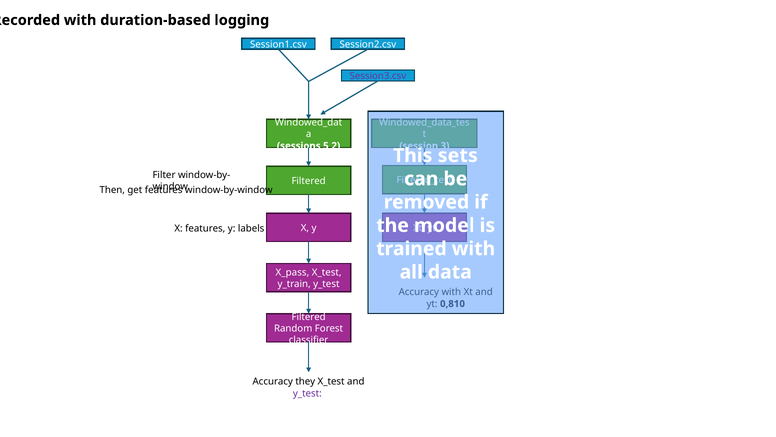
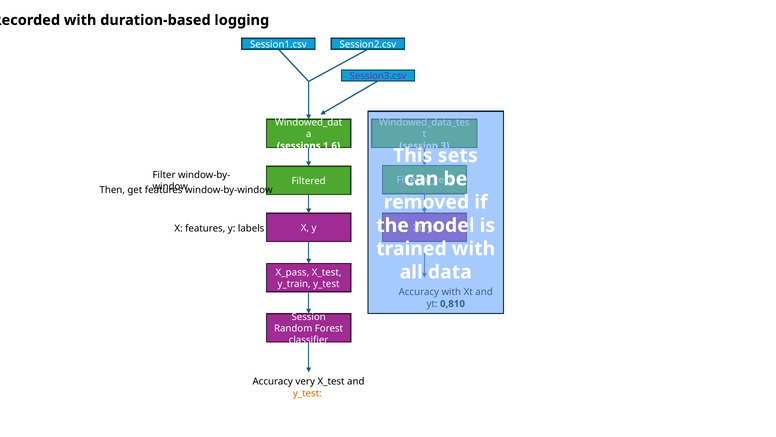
5,2: 5,2 -> 1,6 (332, 146)
Filtered: Filtered -> Session (309, 316)
they: they -> very (305, 381)
y_test colour: purple -> orange (307, 393)
